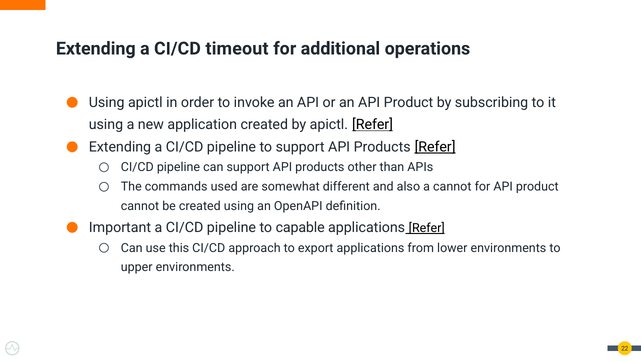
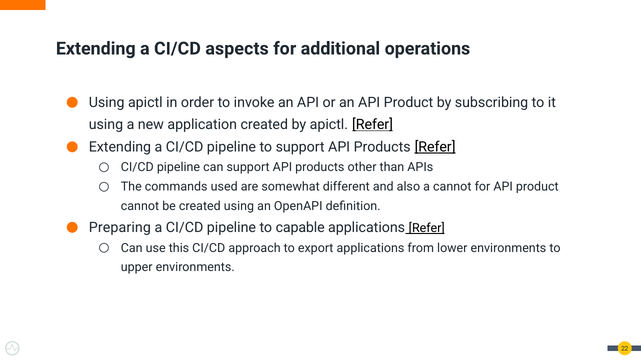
timeout: timeout -> aspects (237, 49)
Important: Important -> Preparing (120, 227)
